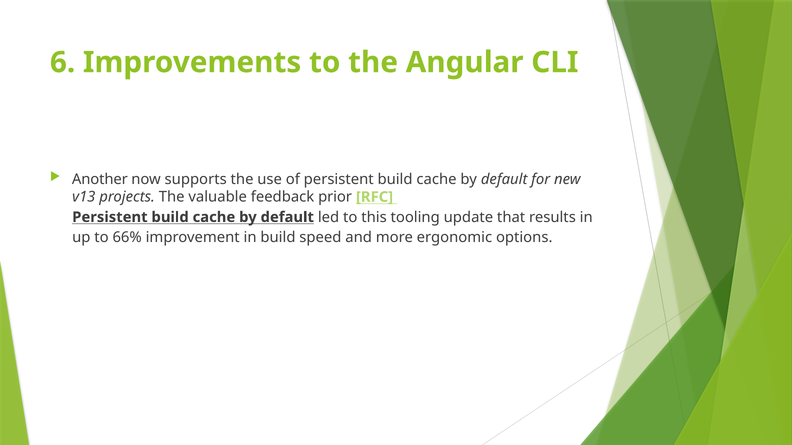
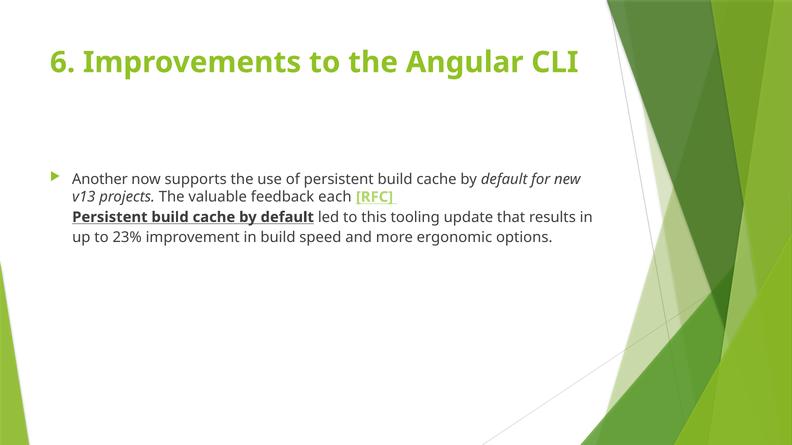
prior: prior -> each (335, 197)
66%: 66% -> 23% (127, 238)
